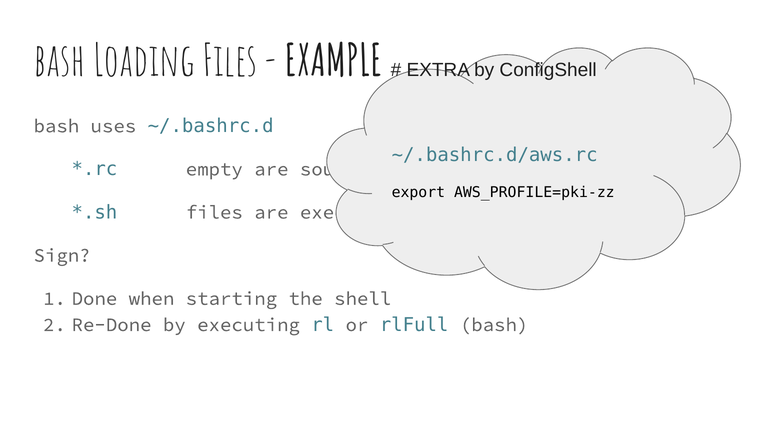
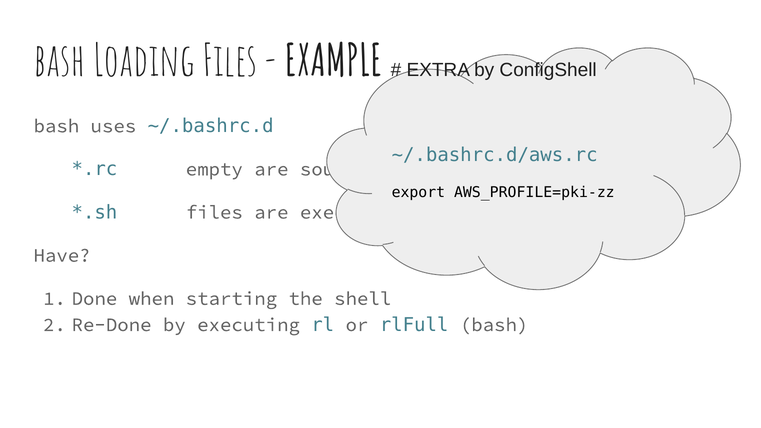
Sign: Sign -> Have (62, 255)
